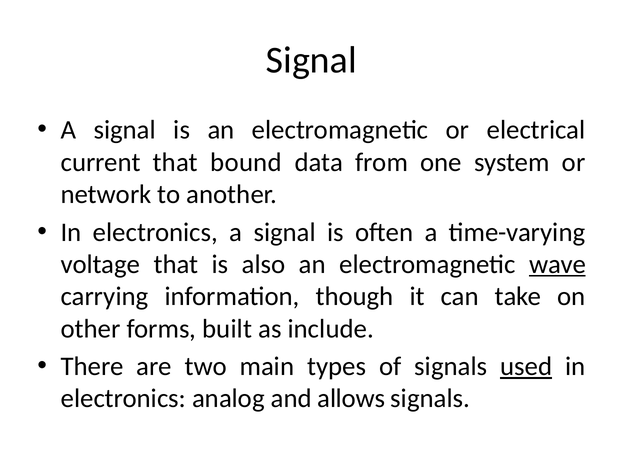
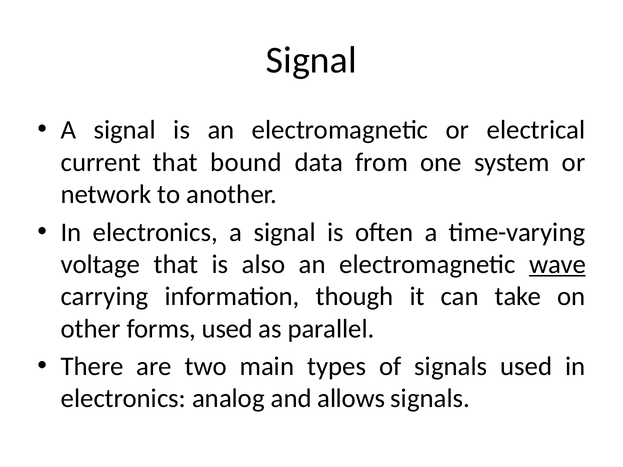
forms built: built -> used (227, 329)
include: include -> parallel (331, 329)
used underline: present -> none (526, 367)
